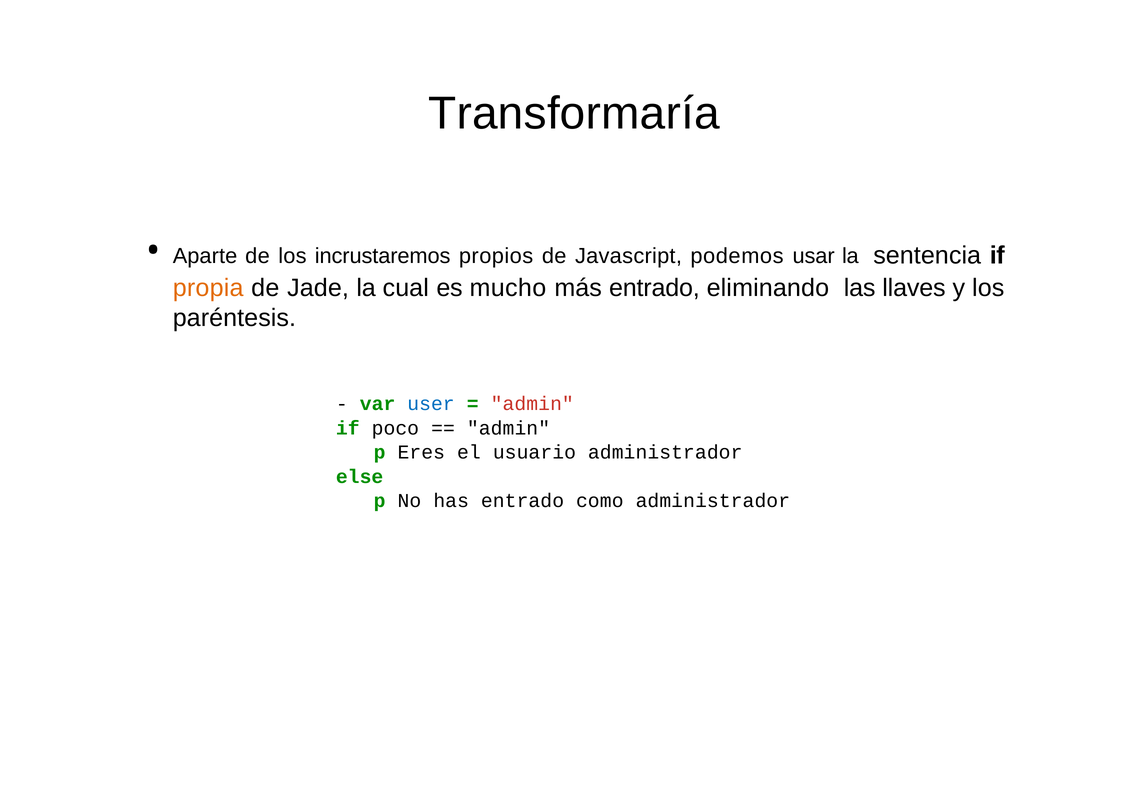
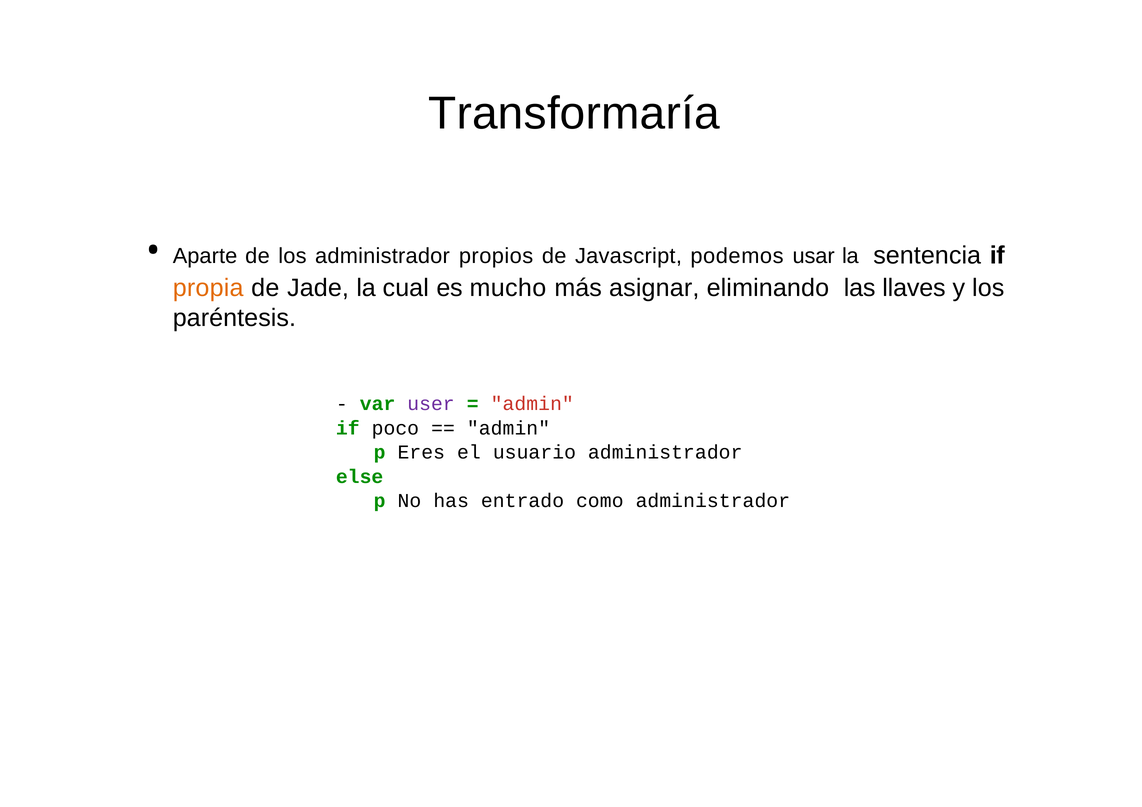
los incrustaremos: incrustaremos -> administrador (382, 256)
más entrado: entrado -> asignar (654, 288)
user colour: blue -> purple (431, 404)
